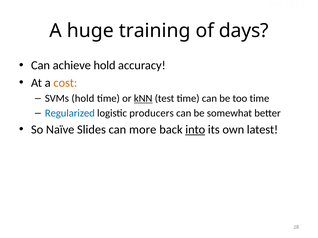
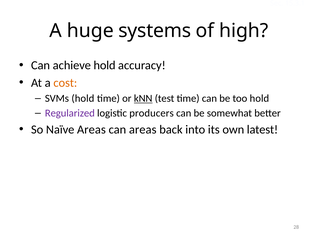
training: training -> systems (155, 31)
days: days -> high (244, 31)
too time: time -> hold (259, 99)
Regularized colour: blue -> purple (70, 113)
Naïve Slides: Slides -> Areas (91, 130)
can more: more -> areas (143, 130)
into underline: present -> none (195, 130)
